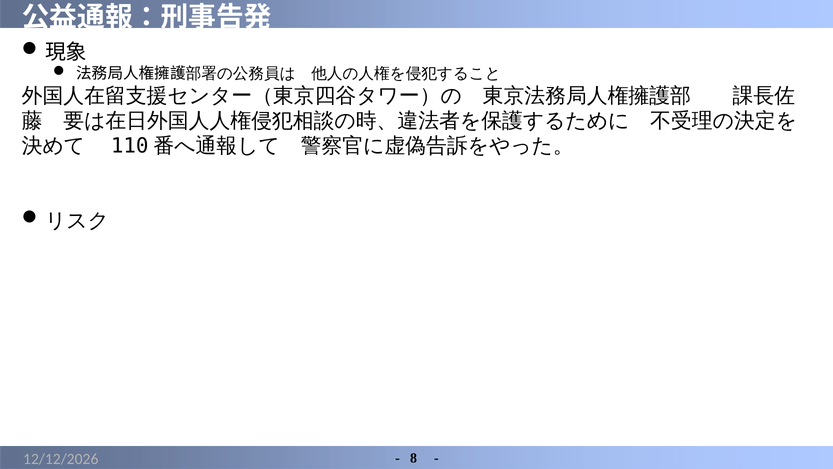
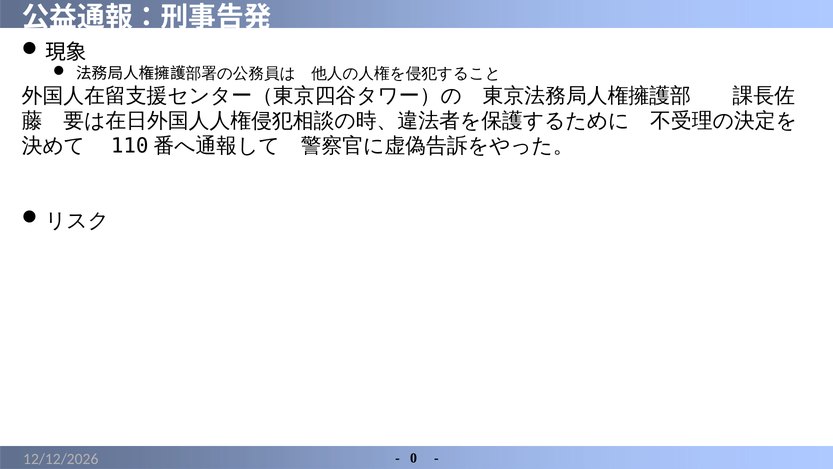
8: 8 -> 0 (413, 458)
